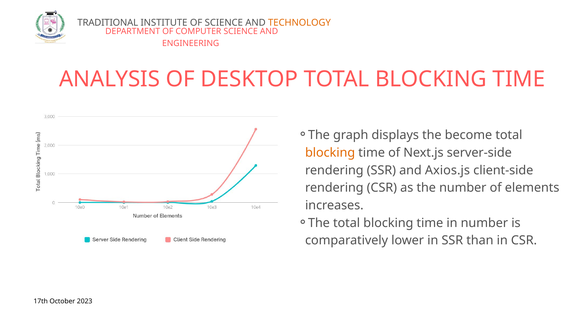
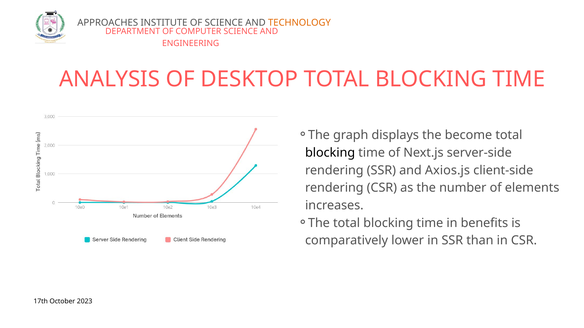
TRADITIONAL: TRADITIONAL -> APPROACHES (108, 23)
blocking colour: orange -> black (330, 153)
in number: number -> benefits (484, 223)
